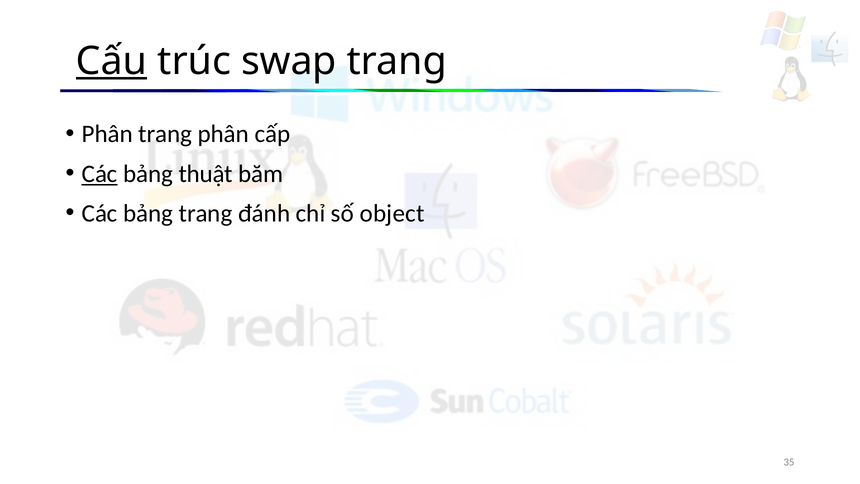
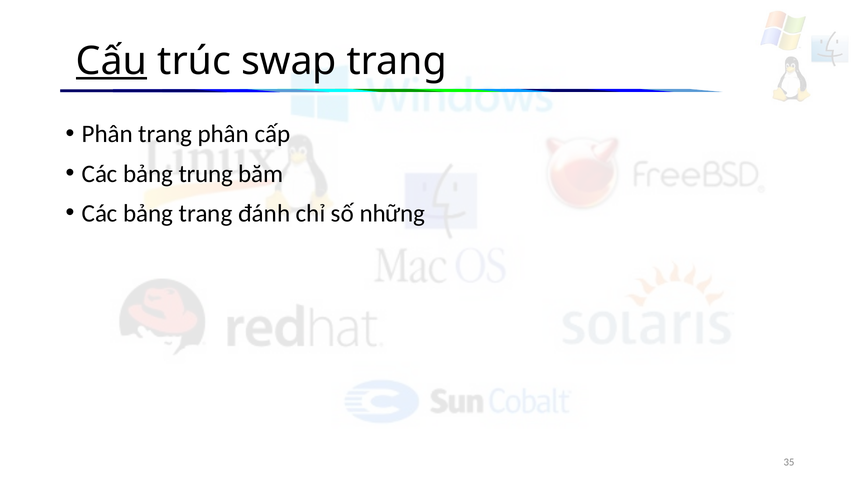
Các underline: present -> none (100, 174)
thuật: thuật -> trung (206, 174)
object: object -> những (392, 213)
